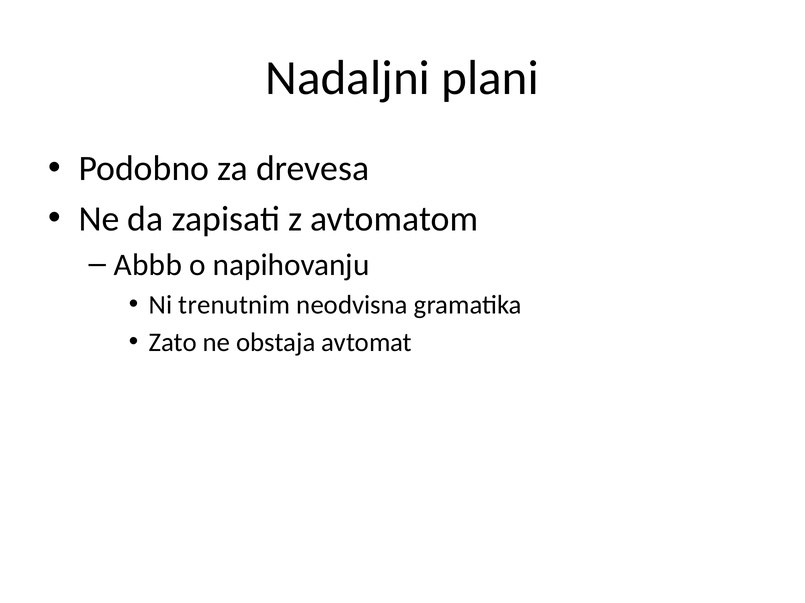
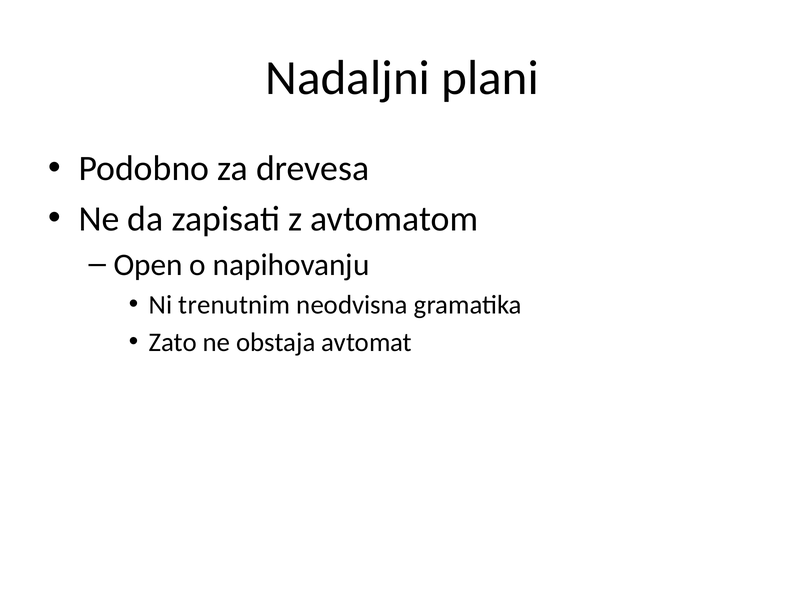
Abbb: Abbb -> Open (148, 265)
